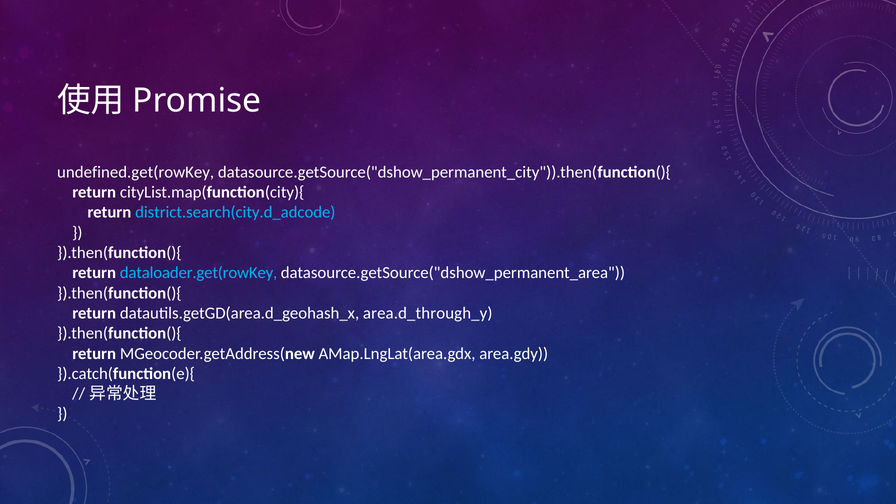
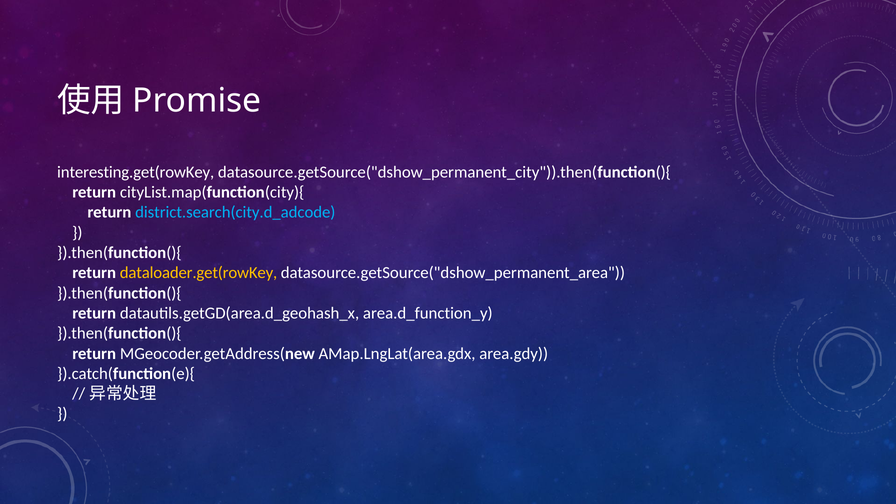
undefined.get(rowKey: undefined.get(rowKey -> interesting.get(rowKey (136, 172)
dataloader.get(rowKey colour: light blue -> yellow (199, 273)
area.d_through_y: area.d_through_y -> area.d_function_y (428, 313)
